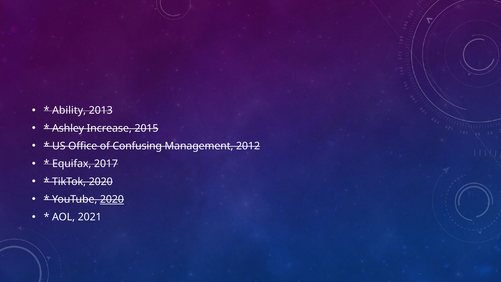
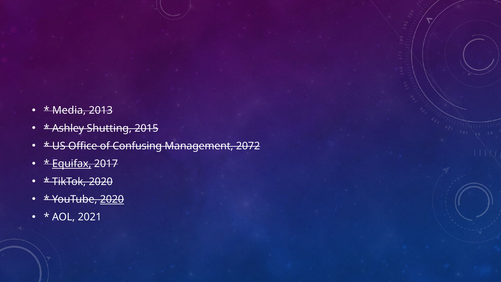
Ability: Ability -> Media (69, 110)
Increase: Increase -> Shutting (109, 128)
2012: 2012 -> 2072 (248, 146)
Equifax underline: none -> present (72, 164)
